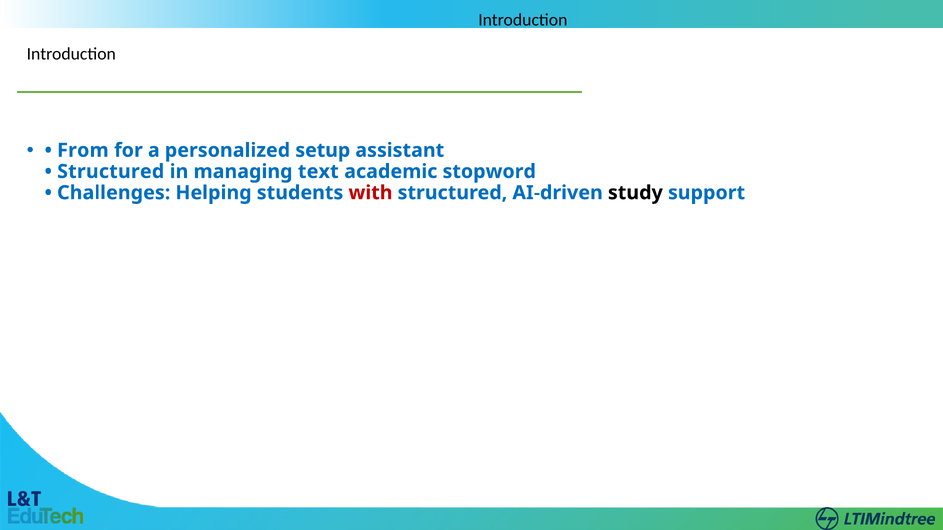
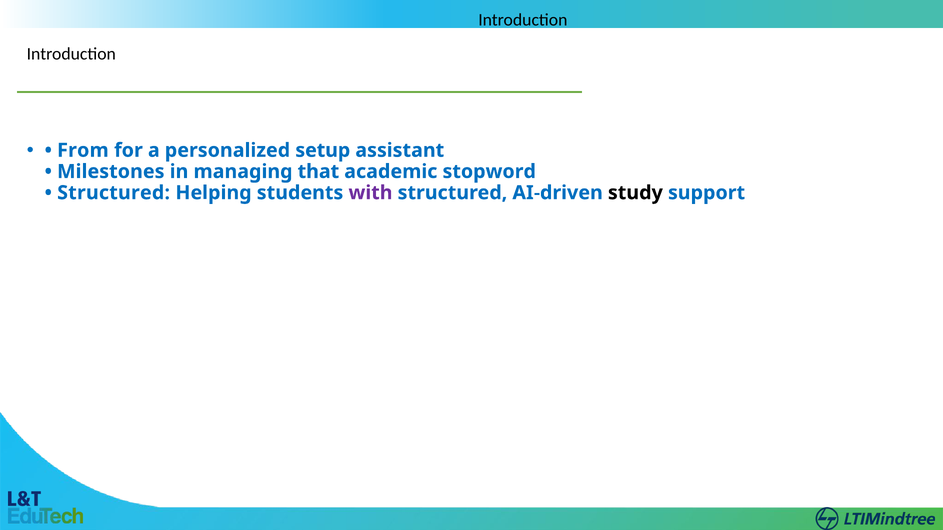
Structured: Structured -> Milestones (111, 172)
text: text -> that (318, 172)
Challenges: Challenges -> Structured (114, 193)
with colour: red -> purple (371, 193)
